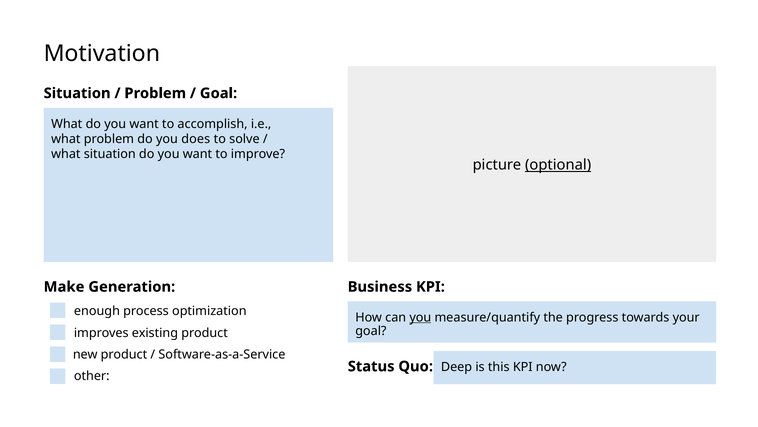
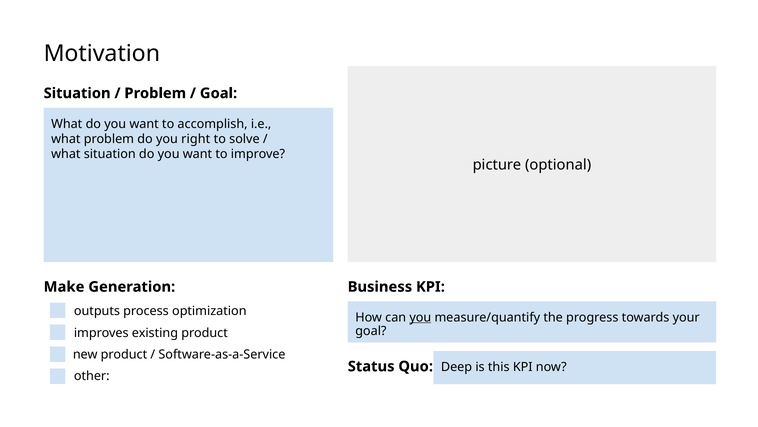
does: does -> right (196, 139)
optional underline: present -> none (558, 165)
enough: enough -> outputs (97, 311)
